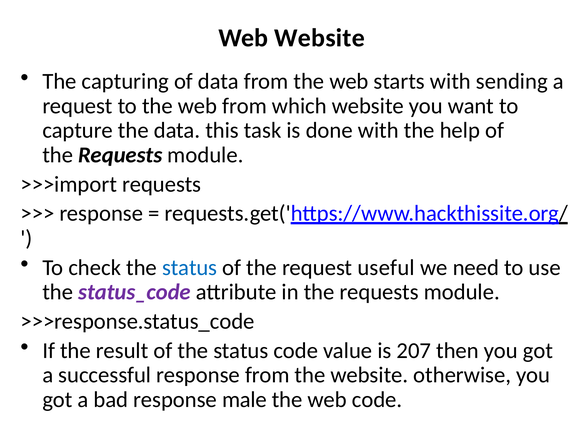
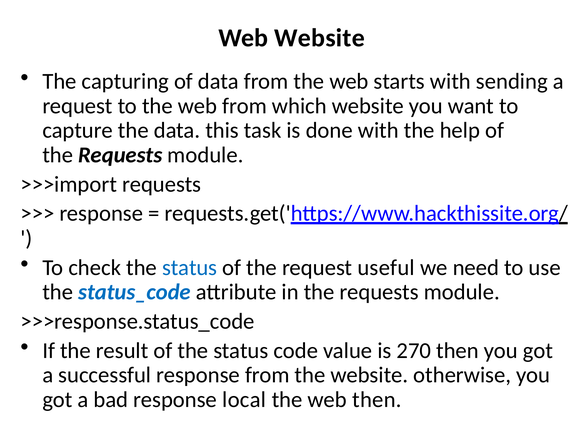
status_code colour: purple -> blue (135, 292)
207: 207 -> 270 (414, 351)
male: male -> local (244, 400)
web code: code -> then (377, 400)
